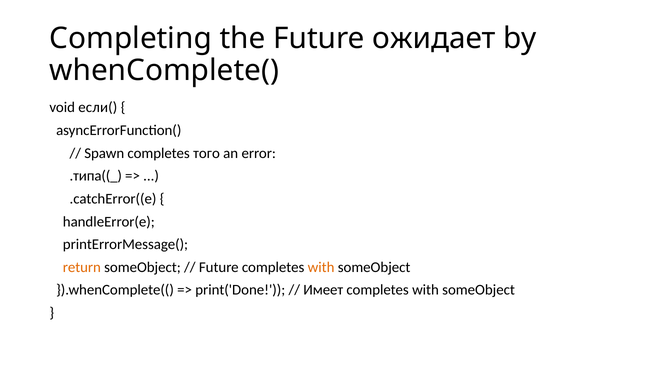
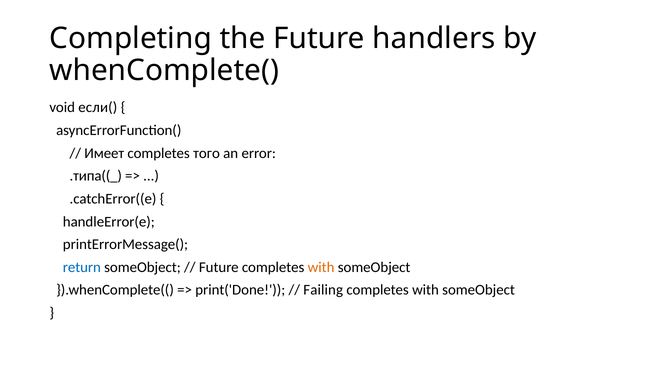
ожидает: ожидает -> handlers (434, 38)
Spawn: Spawn -> Имеет (104, 153)
return colour: orange -> blue (82, 267)
Имеет: Имеет -> Failing (323, 290)
